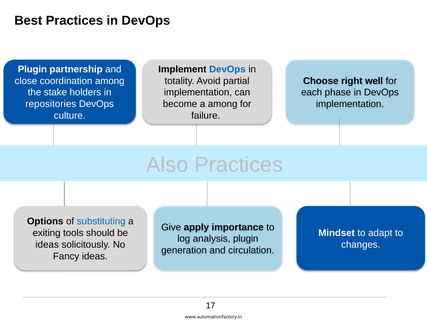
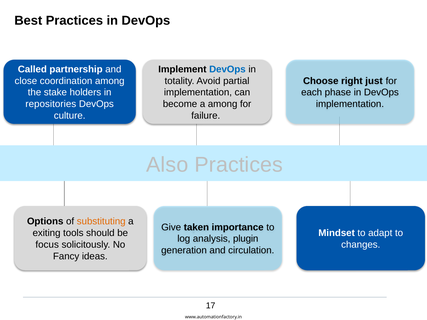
Plugin: Plugin -> Called (32, 69)
well: well -> just (374, 81)
substituting colour: blue -> orange (101, 222)
apply: apply -> taken (196, 227)
ideas: ideas -> focus (47, 245)
